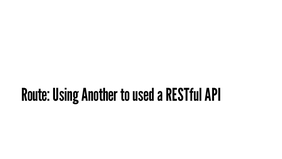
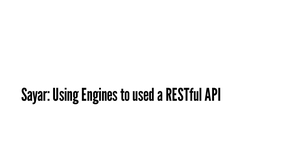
Route: Route -> Sayar (36, 95)
Another: Another -> Engines (100, 95)
